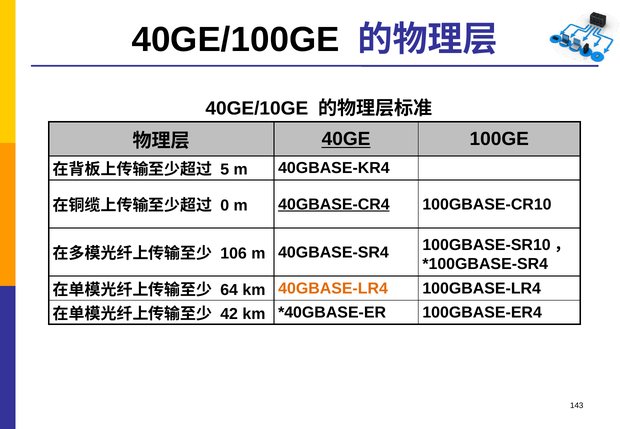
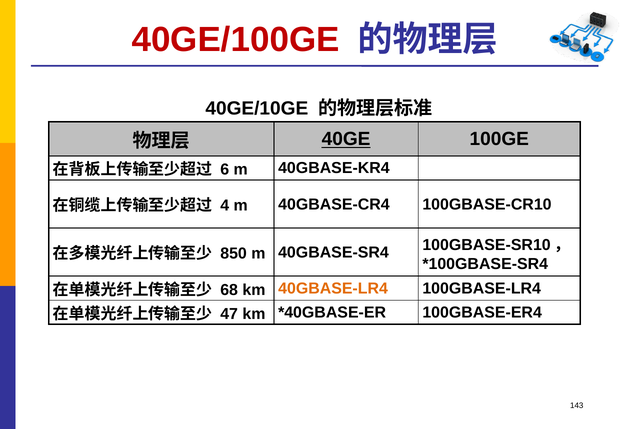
40GE/100GE colour: black -> red (236, 40)
5: 5 -> 6 (225, 170)
0: 0 -> 4 (225, 206)
40GBASE-CR4 underline: present -> none (334, 204)
106: 106 -> 850 (234, 254)
64: 64 -> 68 (229, 290)
42: 42 -> 47 (229, 314)
